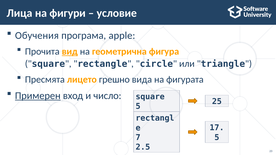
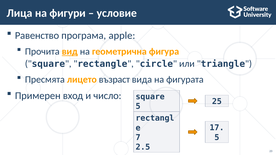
Обучения: Обучения -> Равенство (37, 35)
грешно: грешно -> възраст (114, 80)
Примерен underline: present -> none (38, 96)
